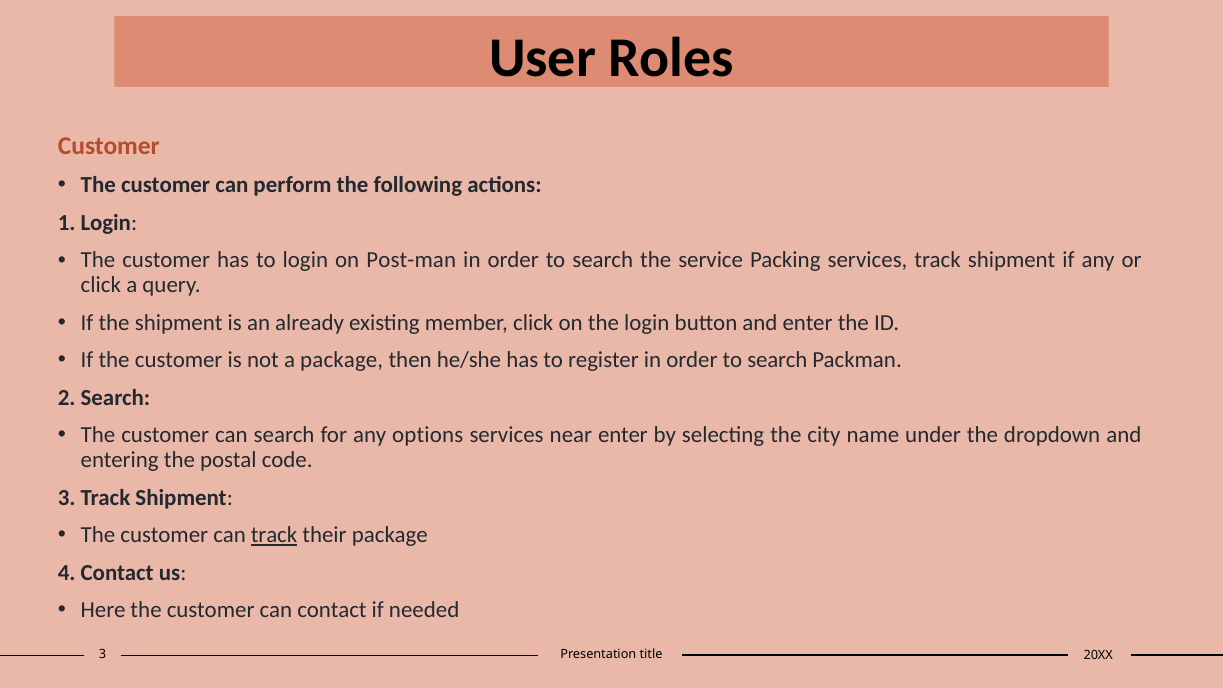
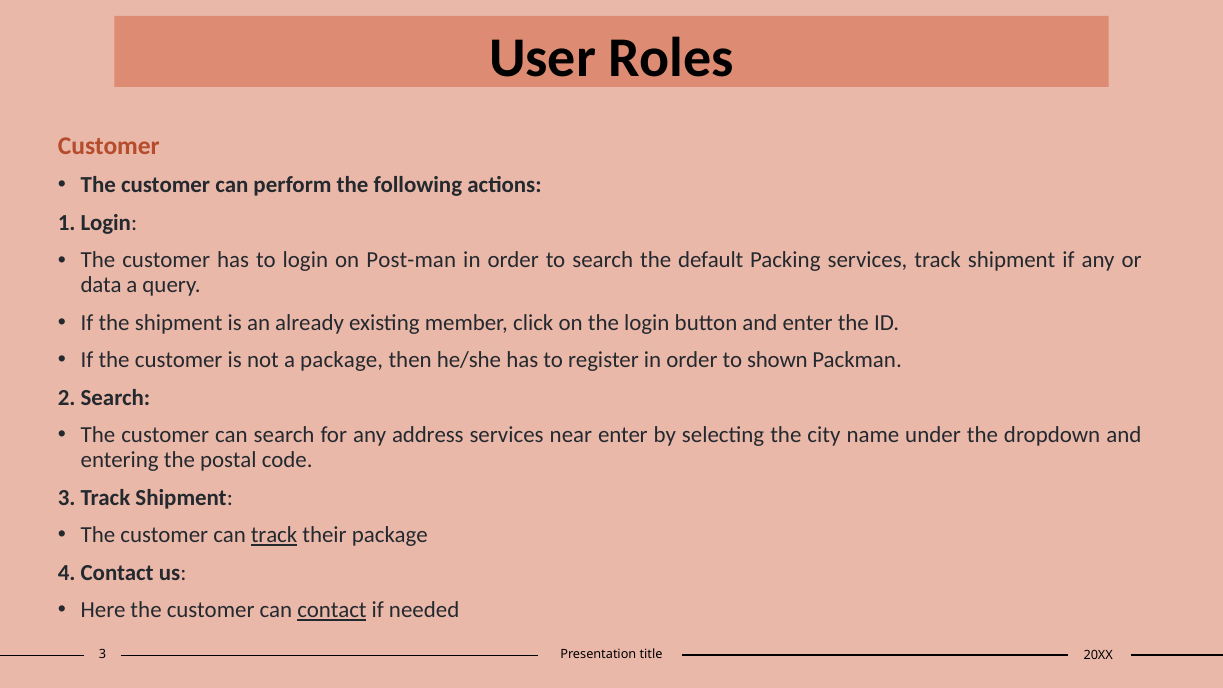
service: service -> default (711, 260)
click: click -> data (101, 285)
search: search -> shown (777, 360)
options: options -> address (428, 435)
contact underline: none -> present (332, 610)
